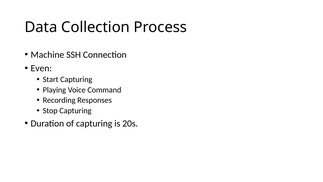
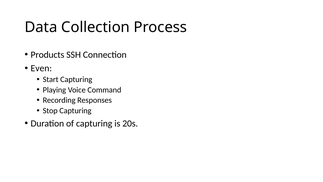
Machine: Machine -> Products (47, 55)
